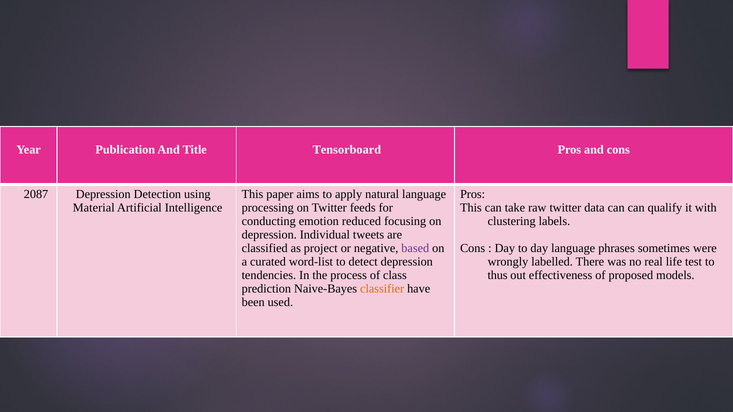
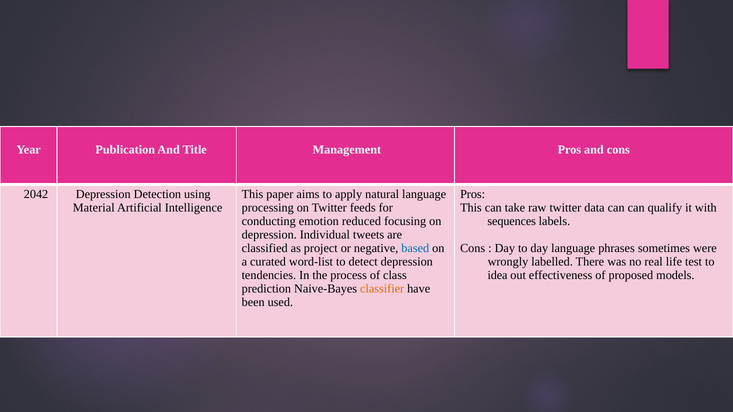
Tensorboard: Tensorboard -> Management (347, 150)
2087: 2087 -> 2042 (36, 194)
clustering: clustering -> sequences (512, 221)
based colour: purple -> blue (415, 248)
thus: thus -> idea (498, 276)
